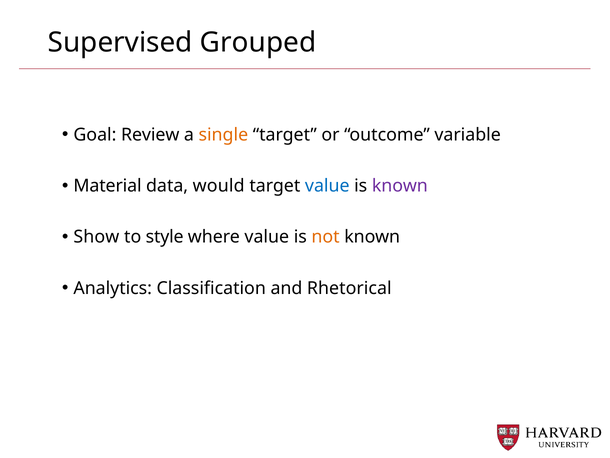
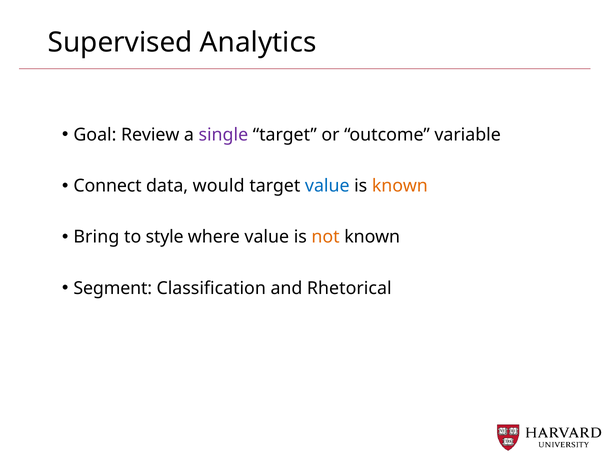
Grouped: Grouped -> Analytics (258, 42)
single colour: orange -> purple (223, 135)
Material: Material -> Connect (108, 186)
known colour: purple -> orange (400, 186)
Show: Show -> Bring (96, 237)
Analytics: Analytics -> Segment (113, 288)
